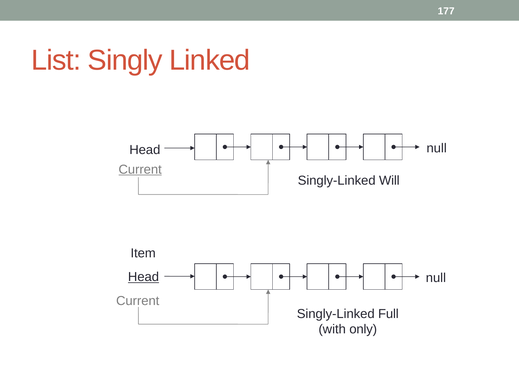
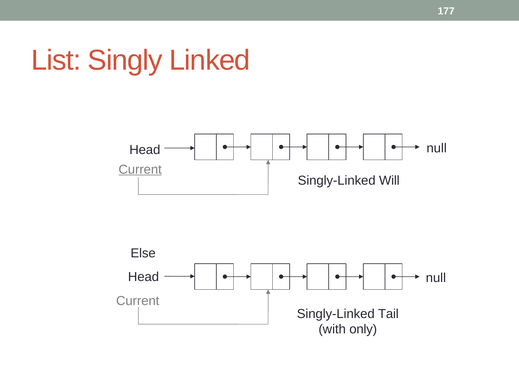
Item: Item -> Else (143, 253)
Head underline: present -> none (143, 277)
Full: Full -> Tail (388, 314)
